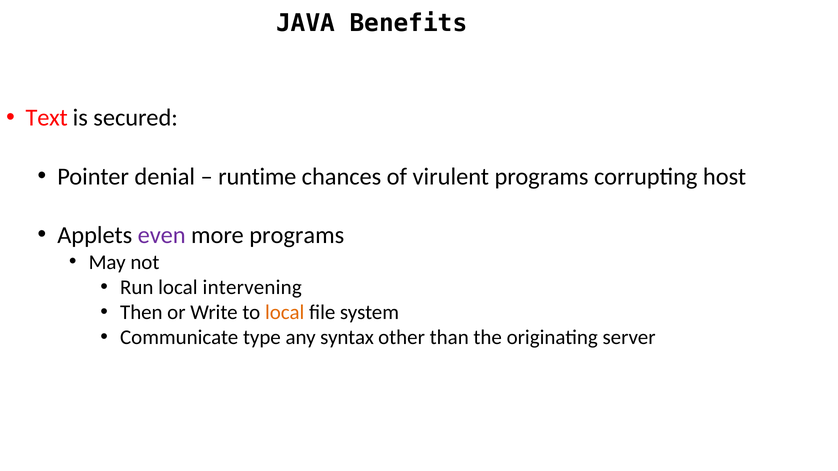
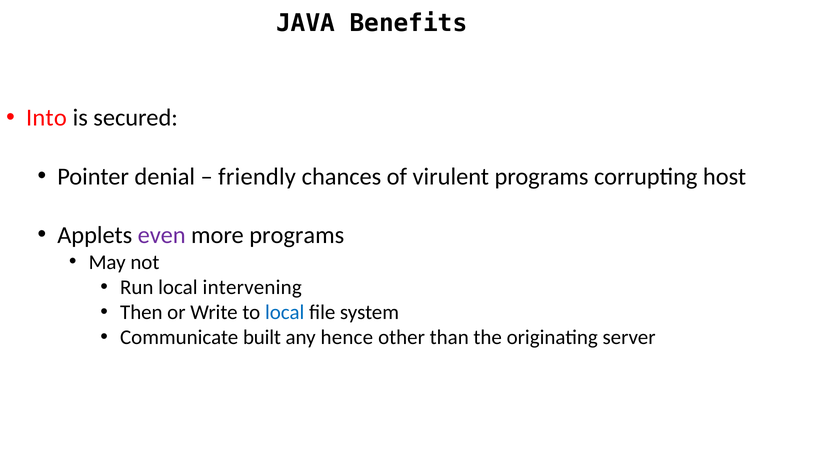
Text: Text -> Into (46, 118)
runtime: runtime -> friendly (257, 177)
local colour: orange -> blue (285, 313)
type: type -> built (262, 338)
syntax: syntax -> hence (347, 338)
